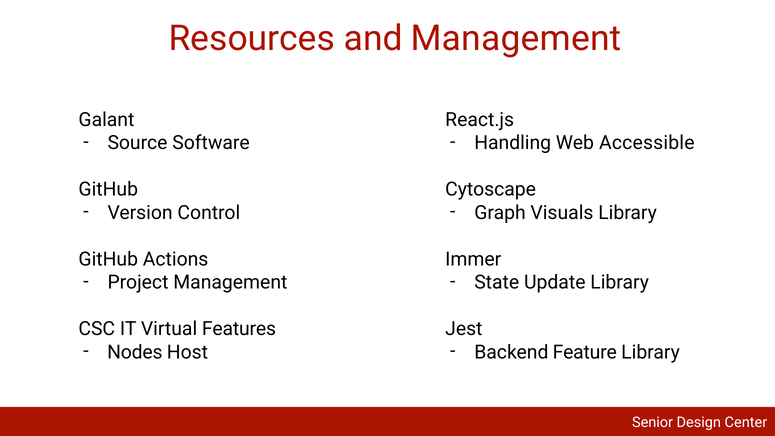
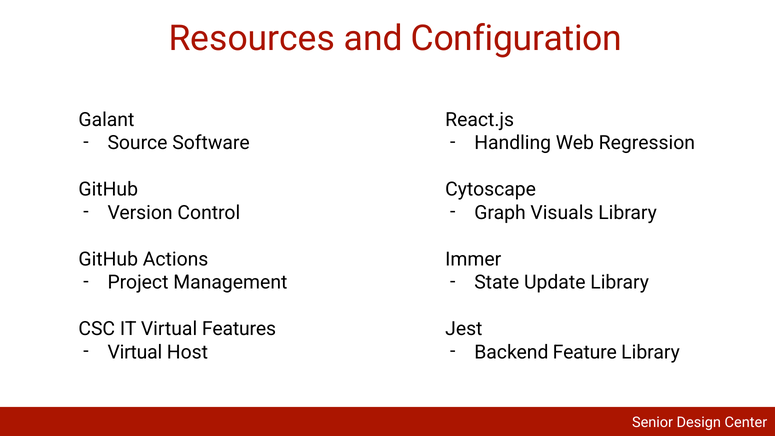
and Management: Management -> Configuration (516, 38)
Accessible: Accessible -> Regression (647, 143)
Nodes: Nodes -> Virtual (135, 352)
